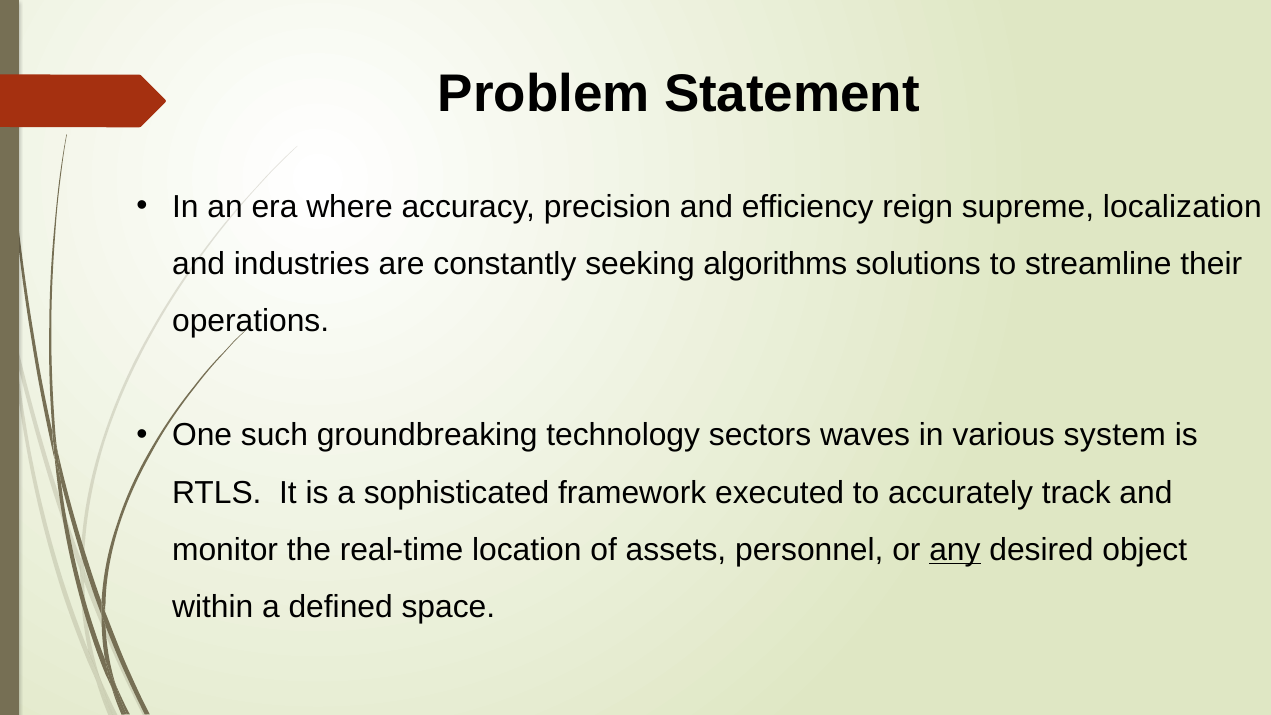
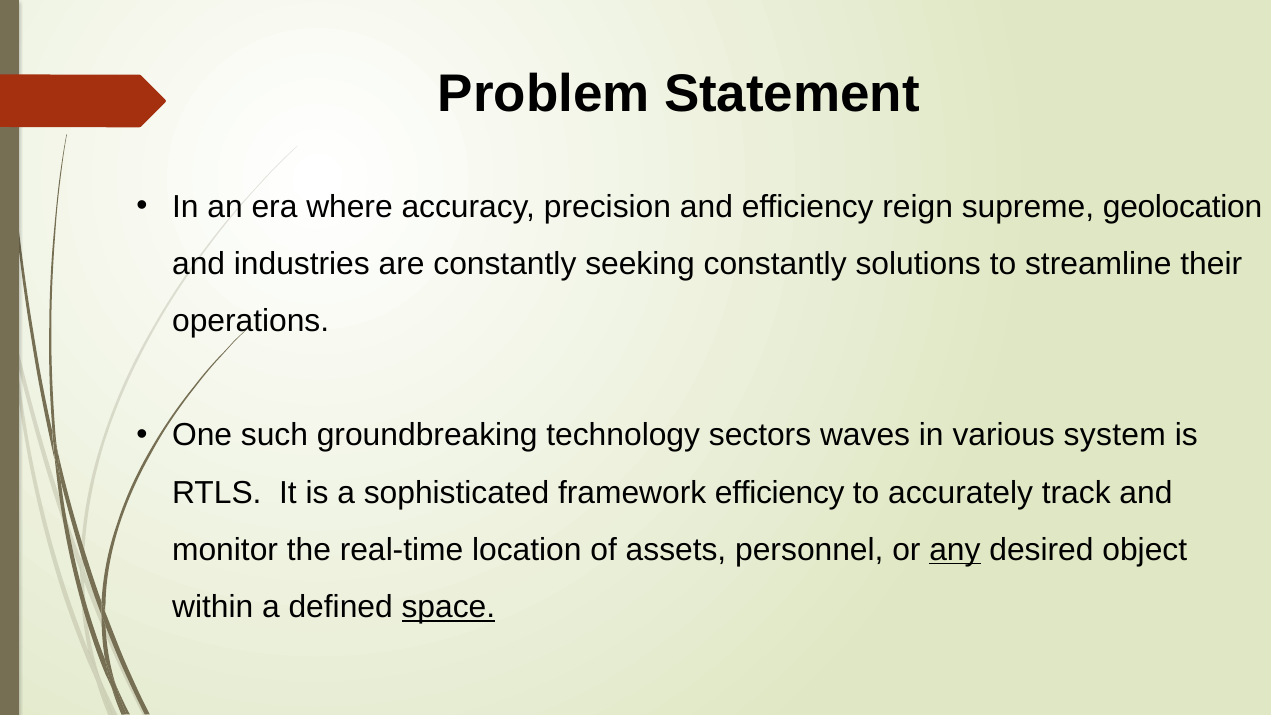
localization: localization -> geolocation (1183, 207)
seeking algorithms: algorithms -> constantly (775, 264)
framework executed: executed -> efficiency (780, 493)
space underline: none -> present (448, 607)
